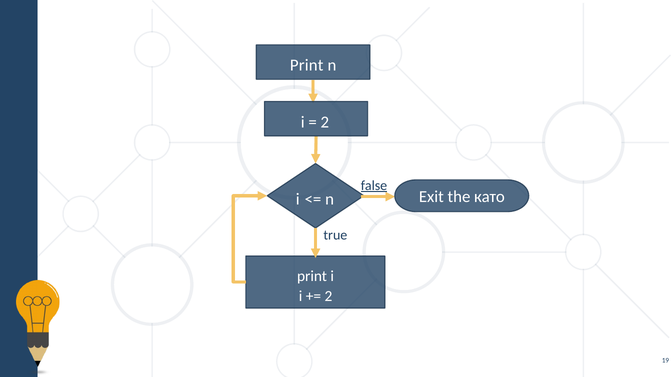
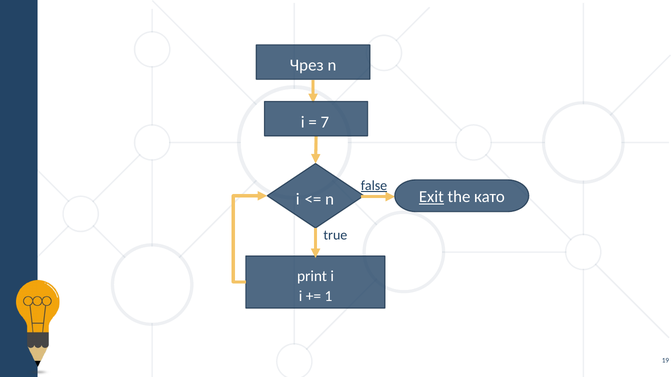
Print: Print -> Чрез (307, 65)
2: 2 -> 7 (325, 122)
Exit underline: none -> present (431, 197)
2: 2 -> 1 (328, 297)
